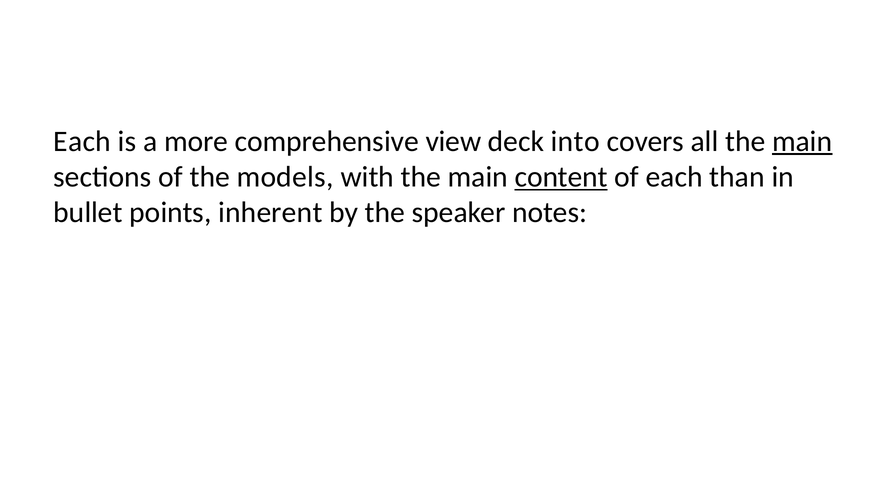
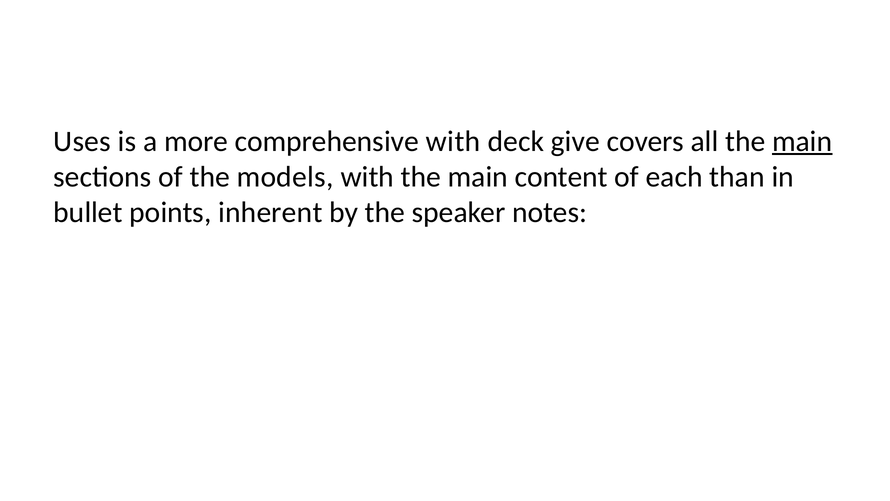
Each: Each -> Uses (82, 141)
comprehensive view: view -> with (453, 141)
into: into -> give (575, 141)
content underline: present -> none (561, 177)
